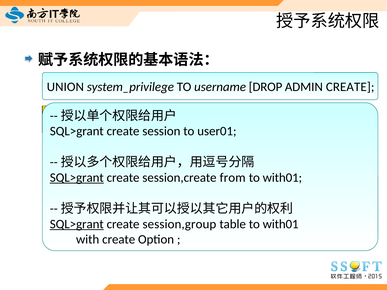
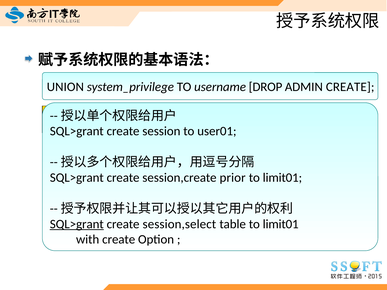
SQL>grant underline: present -> none (77, 178)
from: from -> prior (233, 178)
with01: with01 -> limit01 (282, 178)
session,group: session,group -> session,select (179, 224)
table to with01: with01 -> limit01 (281, 224)
